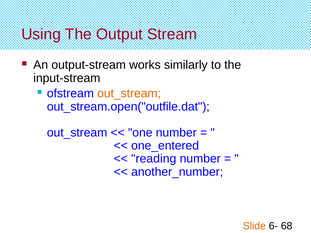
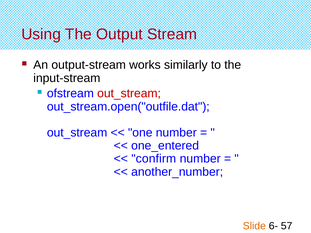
out_stream colour: orange -> red (129, 94)
reading: reading -> confirm (154, 159)
68: 68 -> 57 (287, 226)
